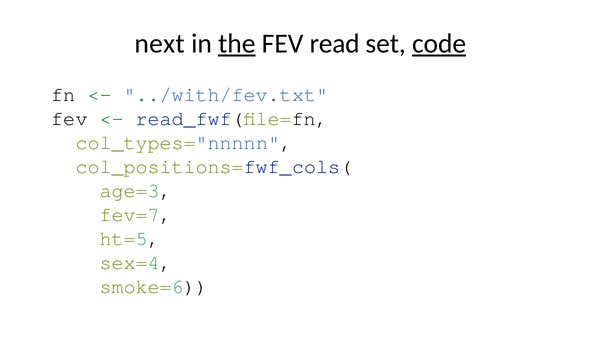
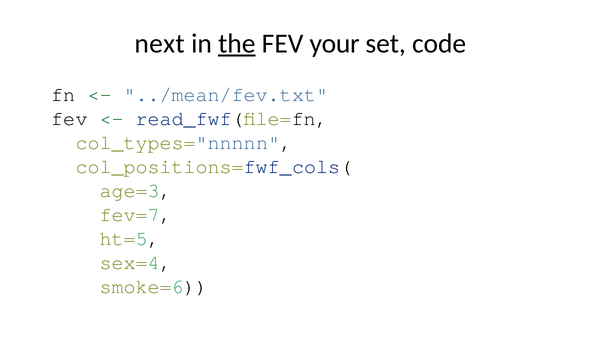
read: read -> your (335, 44)
code underline: present -> none (439, 44)
../with/fev.txt: ../with/fev.txt -> ../mean/fev.txt (226, 95)
